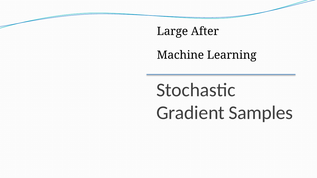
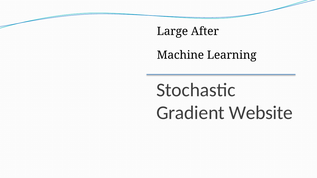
Samples: Samples -> Website (261, 113)
